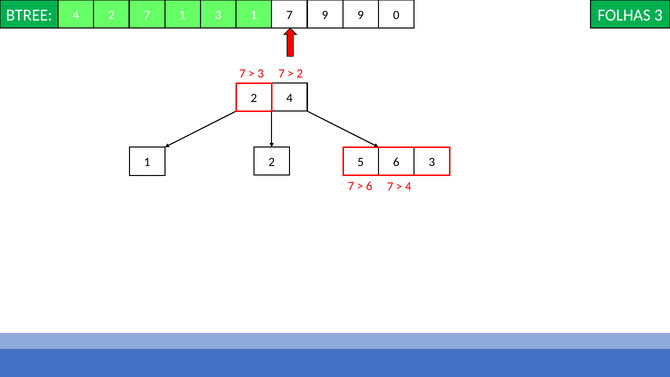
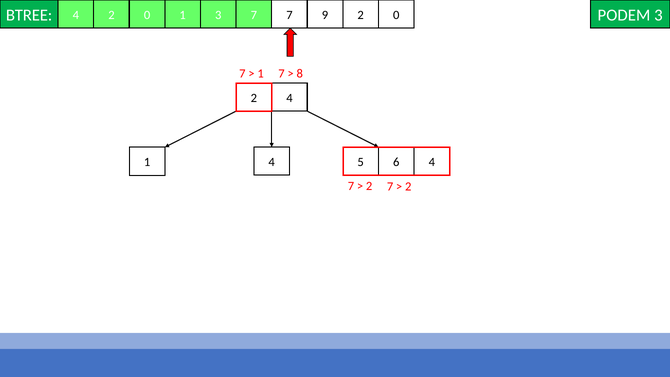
4 2 7: 7 -> 0 (147, 15)
3 1: 1 -> 7 (254, 15)
9 9: 9 -> 2 (361, 15)
FOLHAS: FOLHAS -> PODEM (624, 15)
3: 3 -> 1 (261, 74)
2: 2 -> 8 (300, 73)
1 2: 2 -> 4 (272, 162)
6 3: 3 -> 4 (432, 162)
6: 6 -> 2 (369, 186)
4: 4 -> 2 (408, 186)
